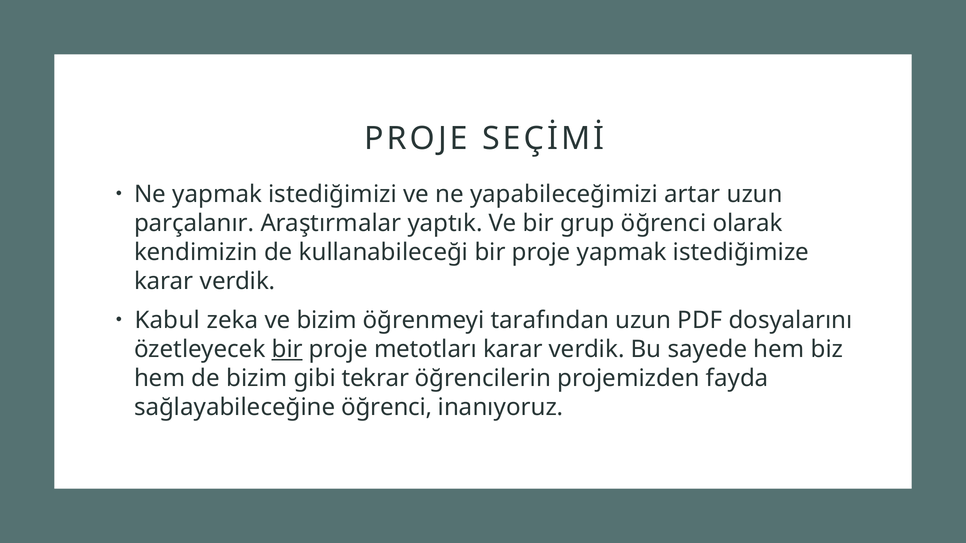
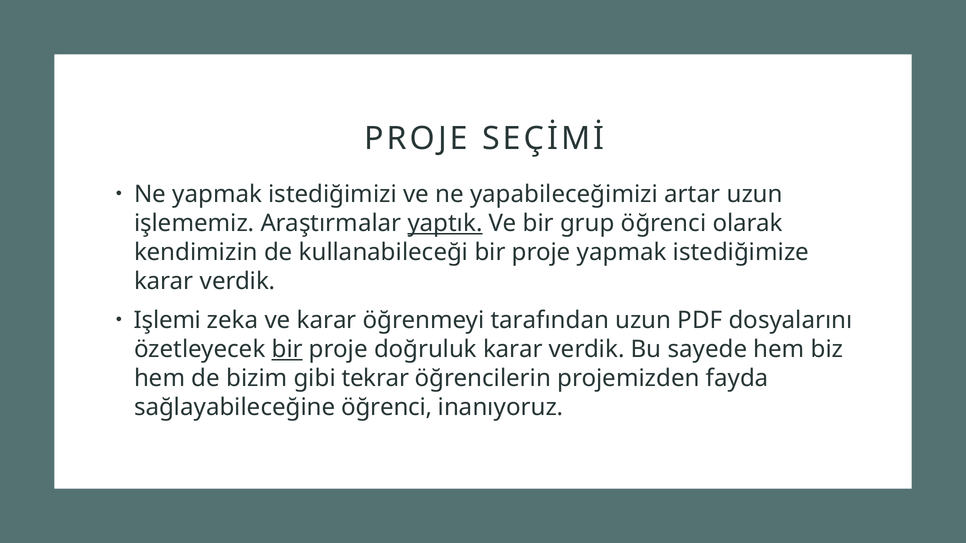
parçalanır: parçalanır -> işlememiz (194, 224)
yaptık underline: none -> present (445, 224)
Kabul: Kabul -> Işlemi (167, 321)
ve bizim: bizim -> karar (327, 321)
metotları: metotları -> doğruluk (425, 350)
